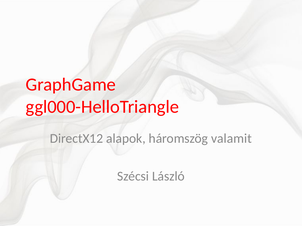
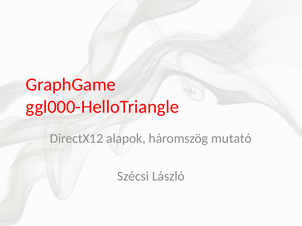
valamit: valamit -> mutató (231, 139)
